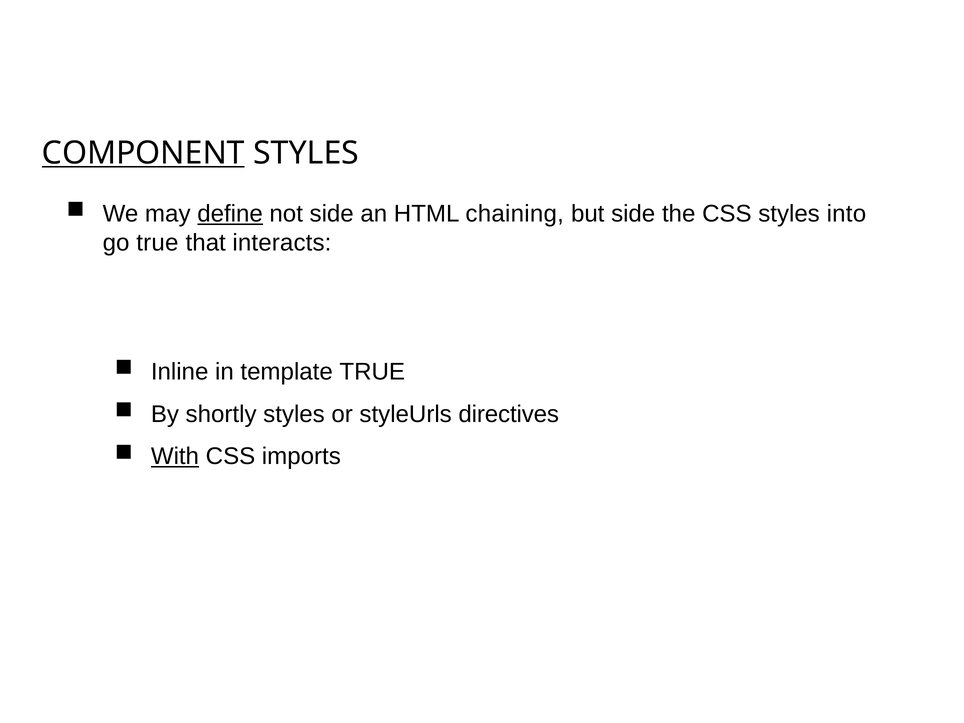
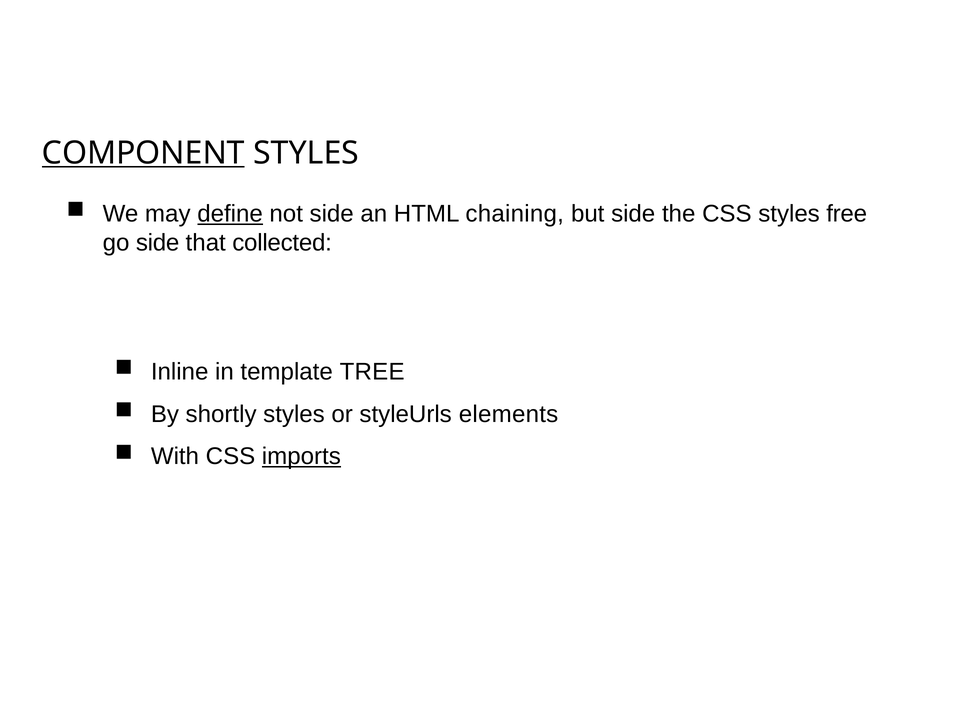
into: into -> free (847, 214)
go true: true -> side (158, 243)
interacts: interacts -> collected (282, 243)
template TRUE: TRUE -> TREE (372, 372)
directives: directives -> elements (509, 414)
With underline: present -> none (175, 457)
imports underline: none -> present (301, 457)
